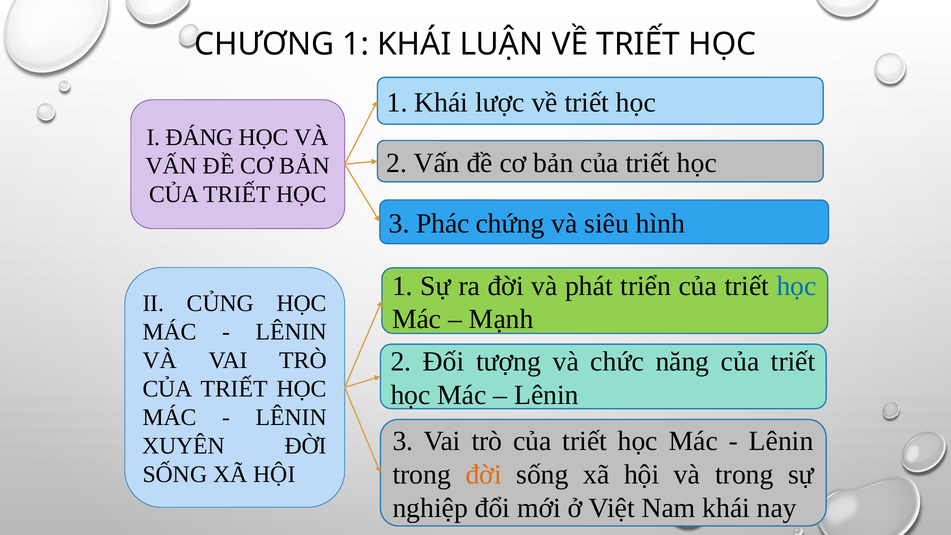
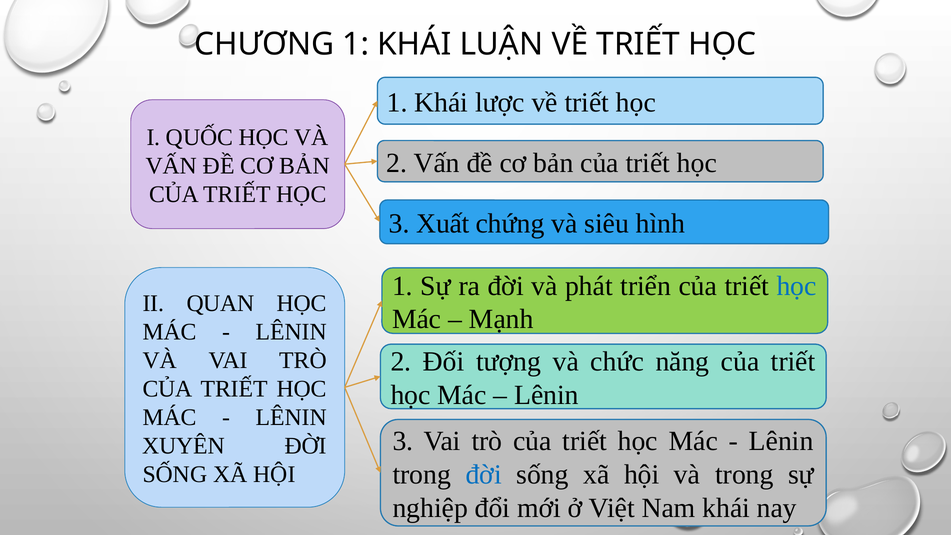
ĐÁNG: ĐÁNG -> QUỐC (200, 137)
Phác: Phác -> Xuất (443, 224)
CỦNG: CỦNG -> QUAN (221, 303)
đời colour: orange -> blue (484, 475)
